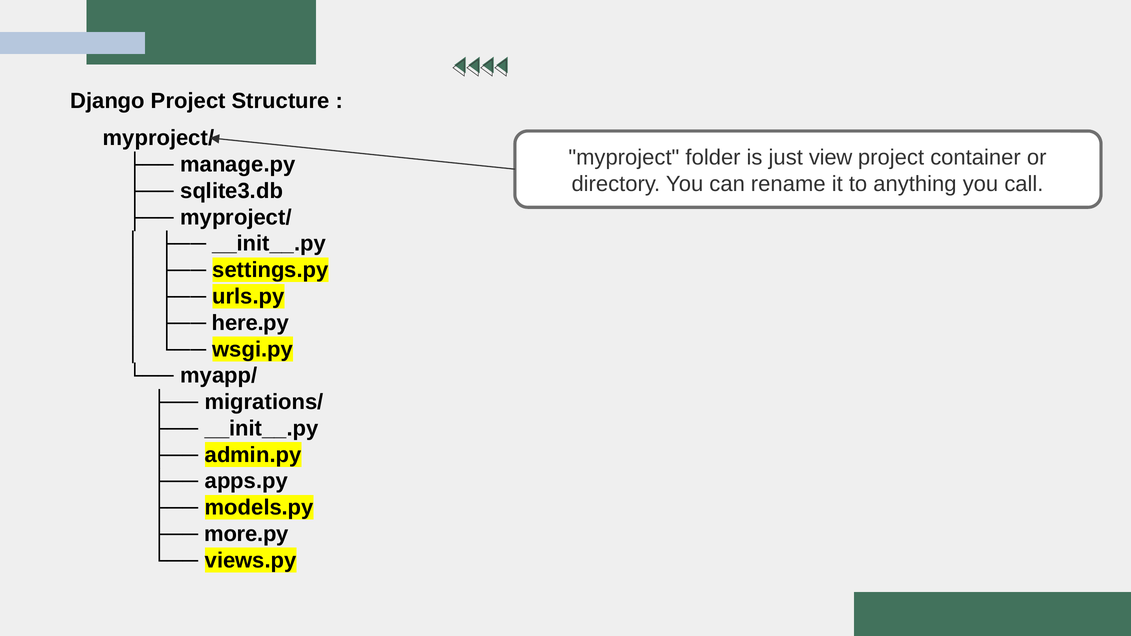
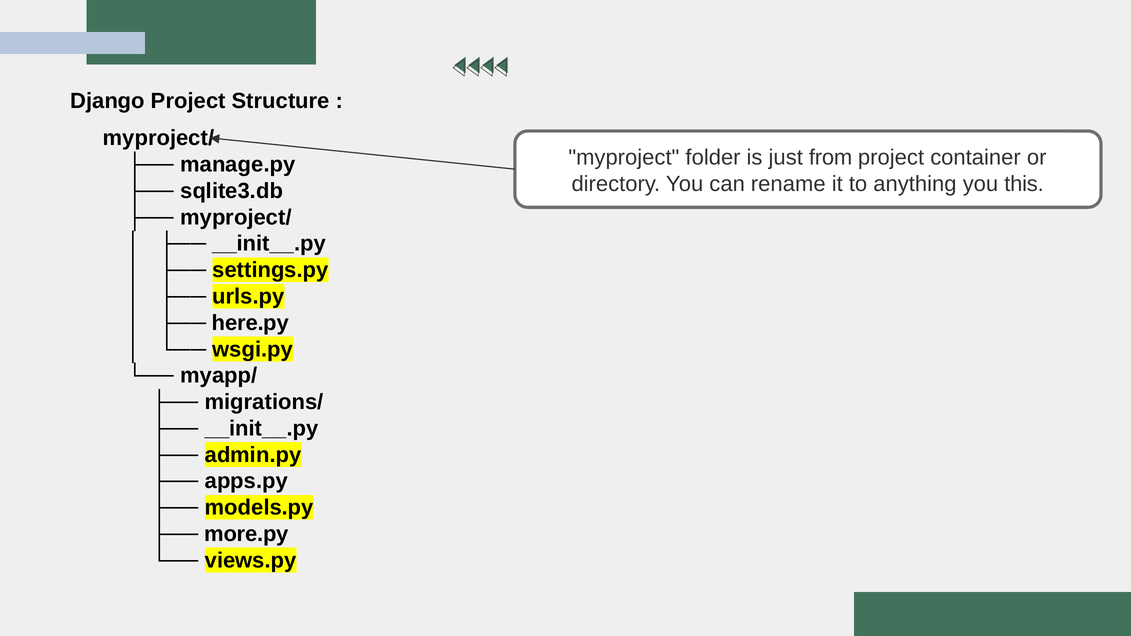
view: view -> from (831, 158)
call: call -> this (1024, 184)
